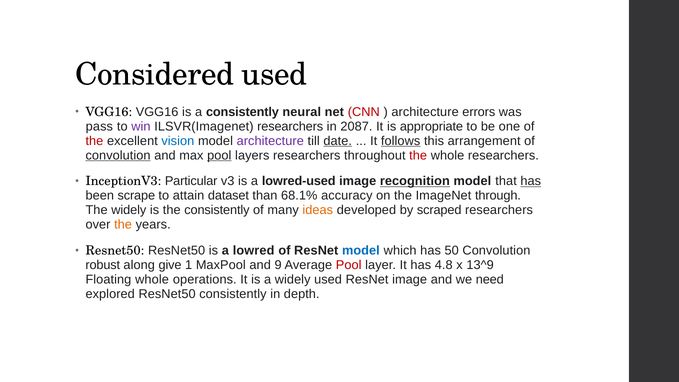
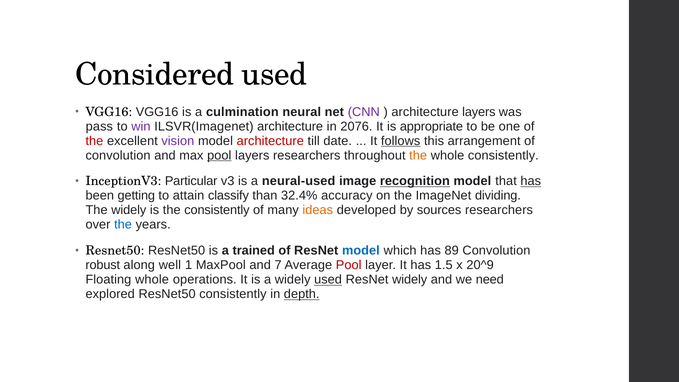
a consistently: consistently -> culmination (242, 112)
CNN colour: red -> purple (364, 112)
architecture errors: errors -> layers (479, 112)
ILSVR(Imagenet researchers: researchers -> architecture (290, 126)
2087: 2087 -> 2076 (356, 126)
vision colour: blue -> purple (178, 141)
architecture colour: purple -> red (270, 141)
date underline: present -> none (338, 141)
convolution underline: present -> none (118, 155)
the colour: red -> orange (418, 155)
whole researchers: researchers -> consistently (503, 155)
lowred-used: lowred-used -> neural-used (299, 181)
scrape: scrape -> getting (136, 196)
dataset: dataset -> classify (228, 196)
68.1%: 68.1% -> 32.4% (299, 196)
through: through -> dividing (498, 196)
scraped: scraped -> sources (439, 210)
the colour: orange -> blue (123, 225)
lowred: lowred -> trained (254, 251)
50: 50 -> 89 (452, 251)
give: give -> well (170, 265)
9: 9 -> 7 (278, 265)
4.8: 4.8 -> 1.5 (444, 265)
13^9: 13^9 -> 20^9 (480, 265)
used underline: none -> present (328, 280)
ResNet image: image -> widely (410, 280)
depth underline: none -> present (302, 294)
